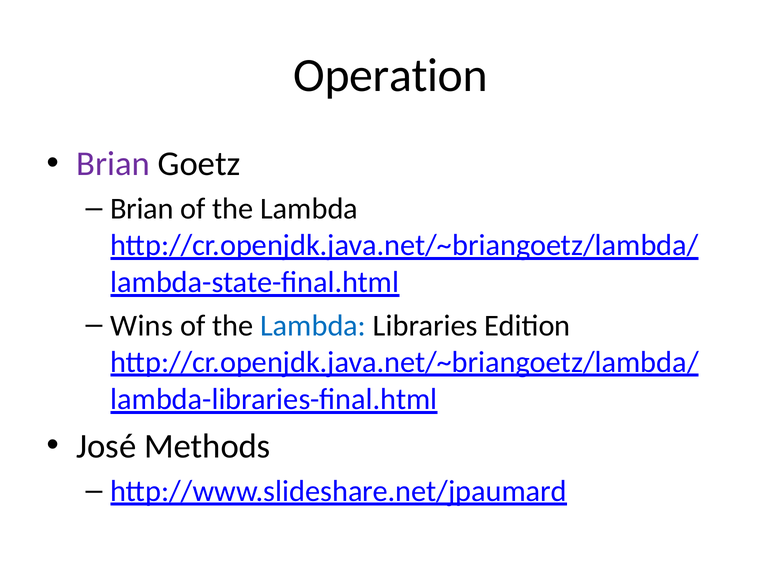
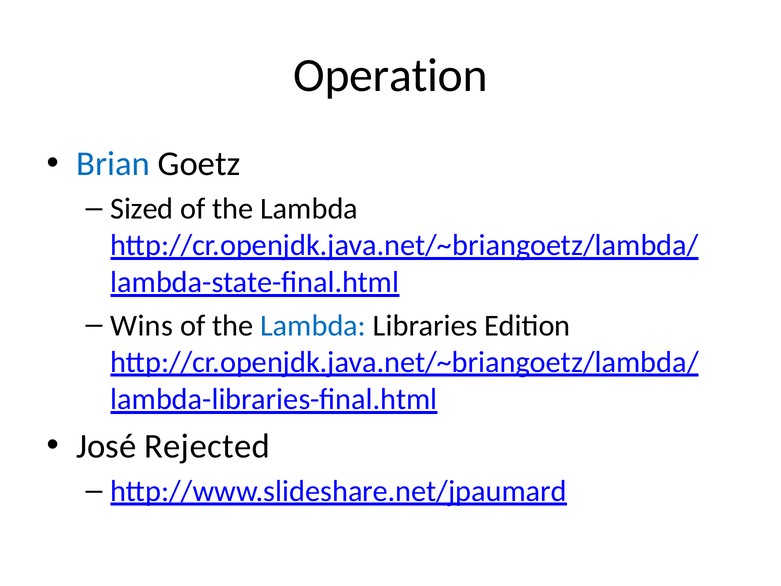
Brian colour: purple -> blue (113, 164)
Brian: Brian -> Sized (142, 209)
Methods: Methods -> Rejected (207, 446)
